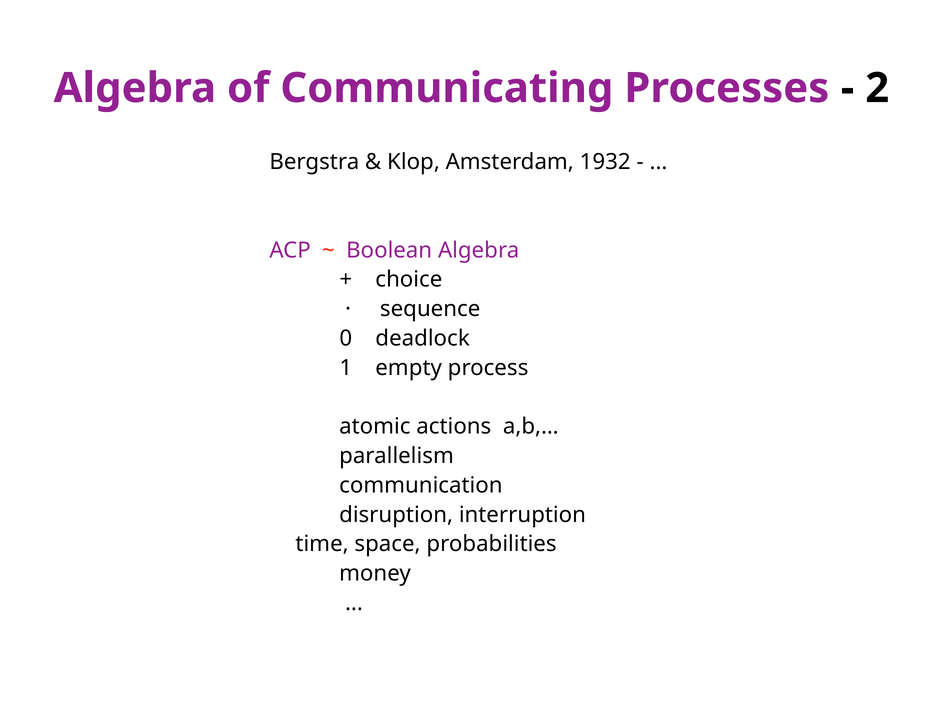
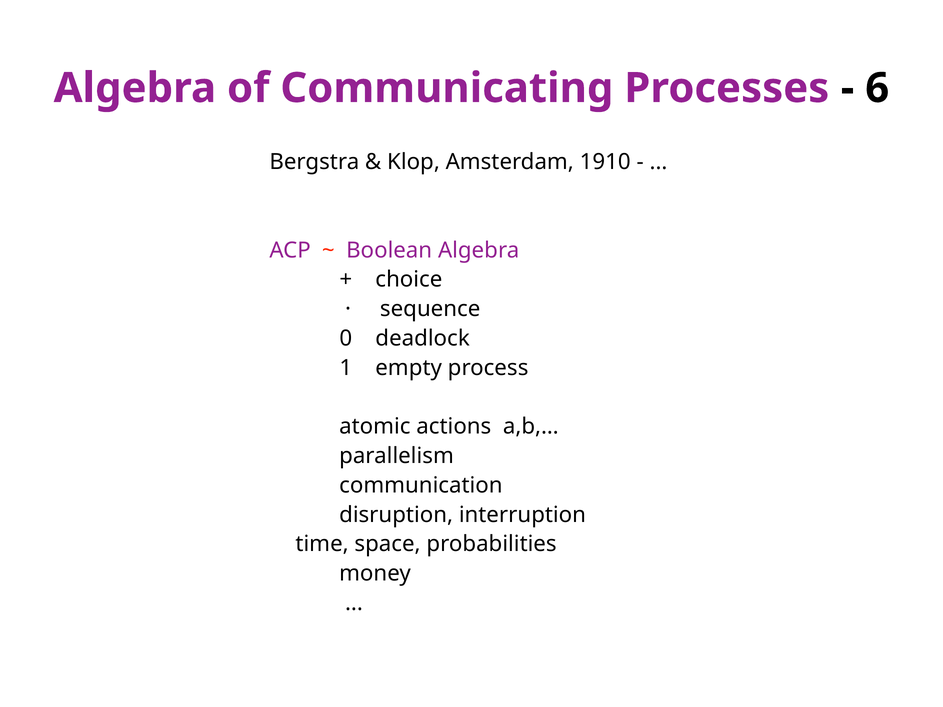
2: 2 -> 6 (877, 88)
1932: 1932 -> 1910 (605, 162)
